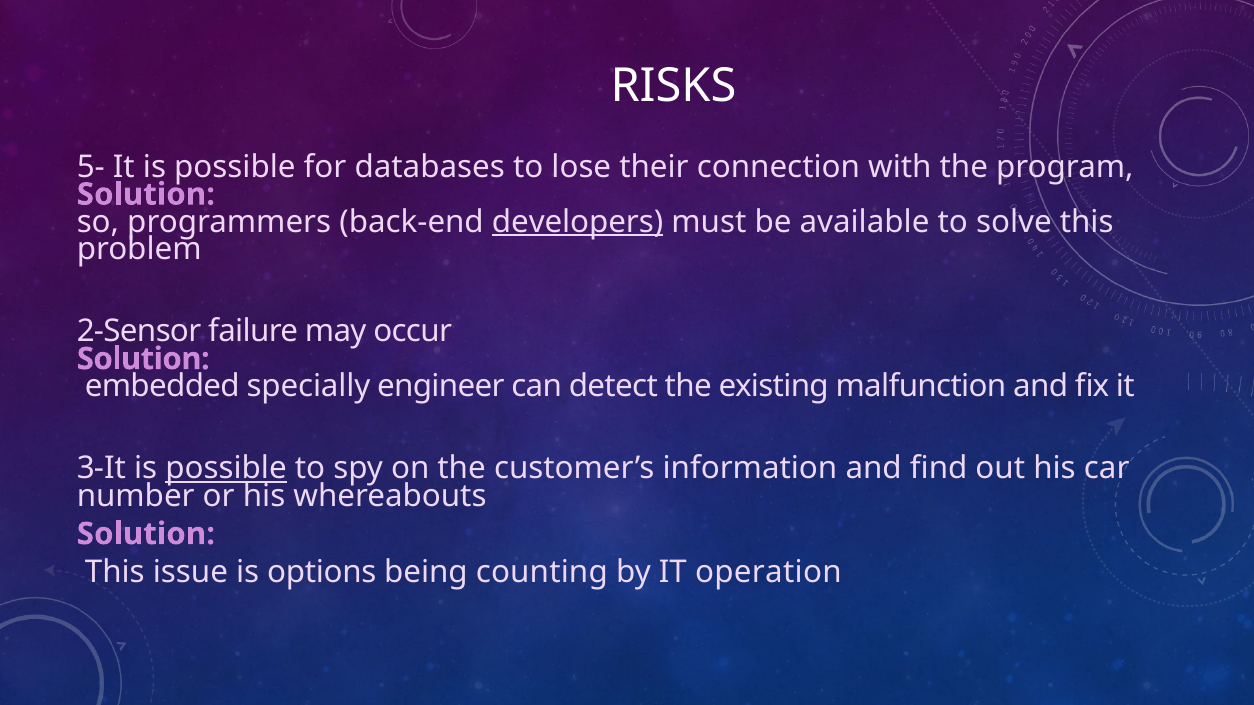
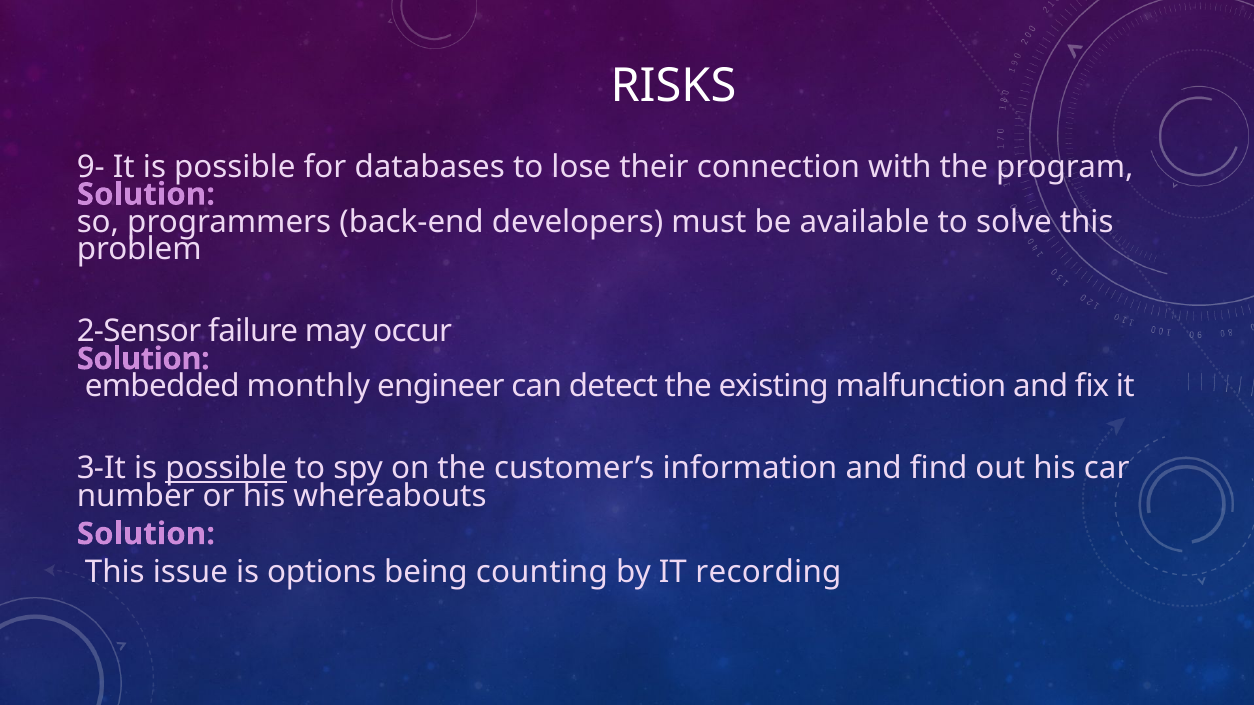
5-: 5- -> 9- (91, 167)
developers underline: present -> none (578, 222)
specially: specially -> monthly (308, 387)
operation: operation -> recording (768, 572)
